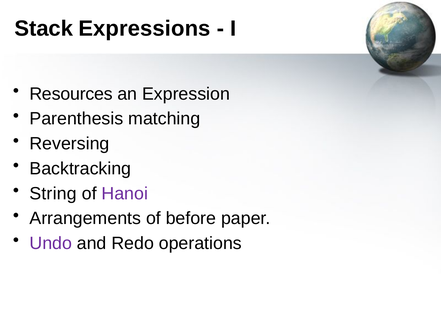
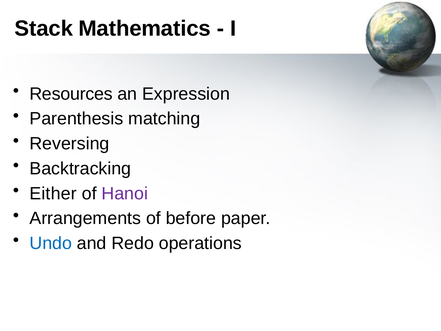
Expressions: Expressions -> Mathematics (145, 29)
String: String -> Either (53, 193)
Undo colour: purple -> blue (51, 243)
